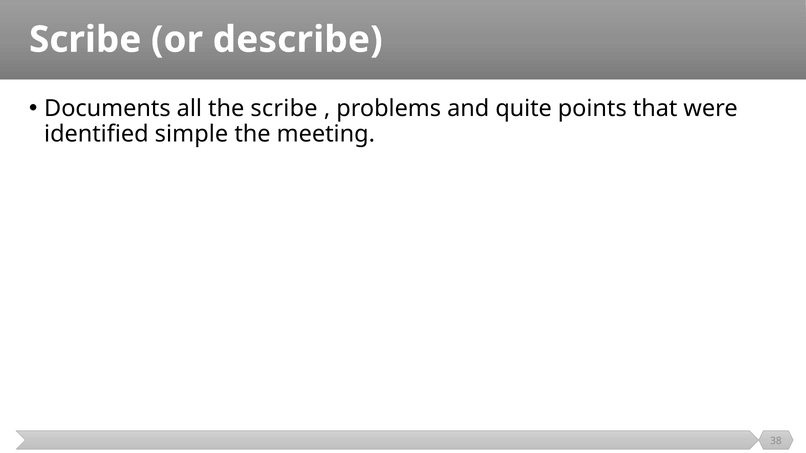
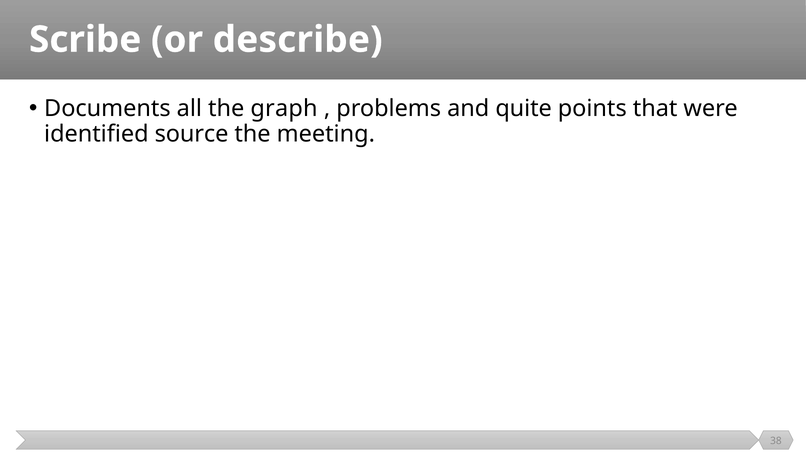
the scribe: scribe -> graph (284, 109)
simple: simple -> source (192, 134)
